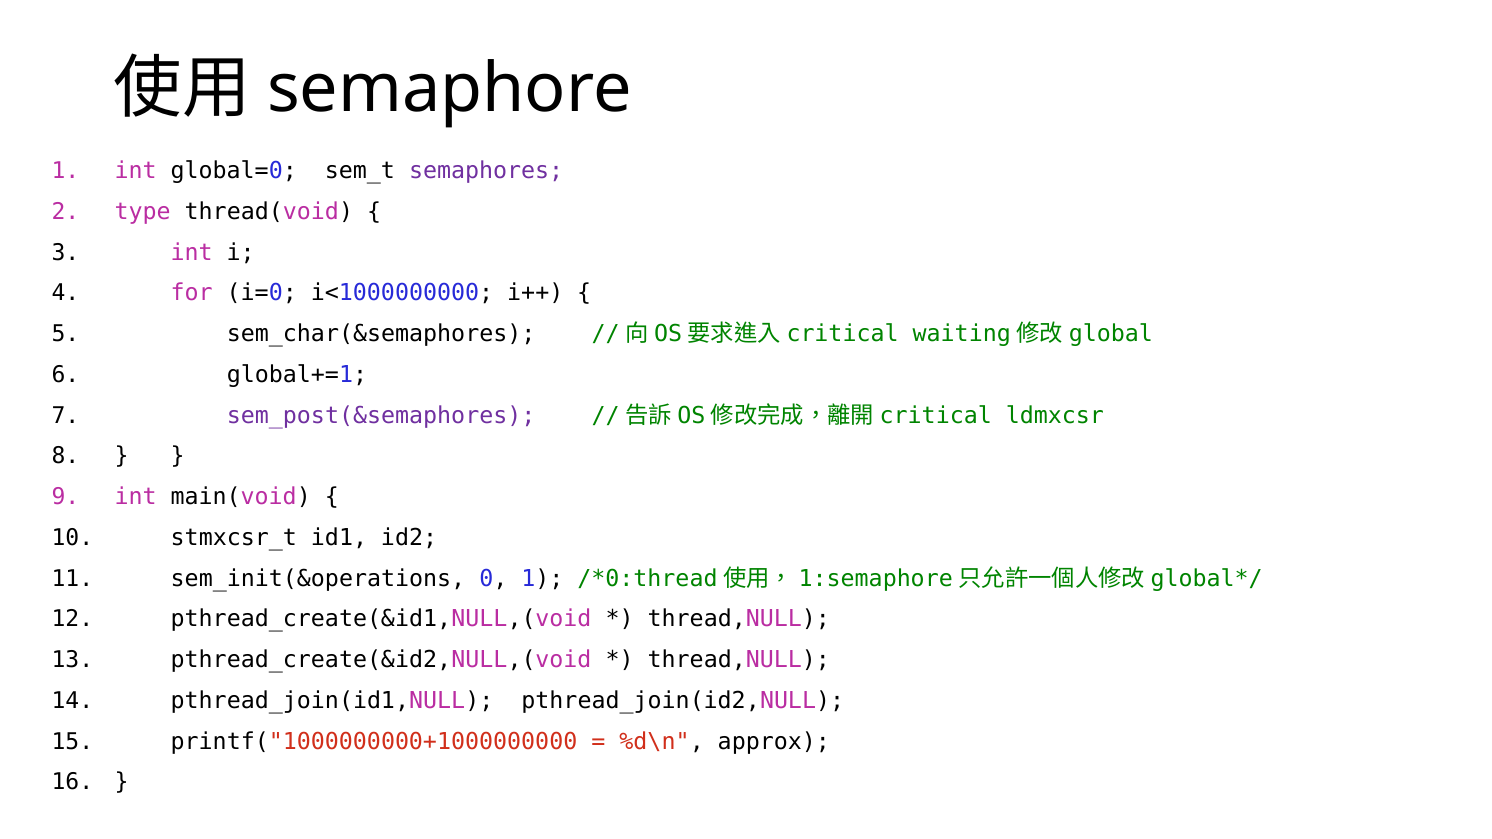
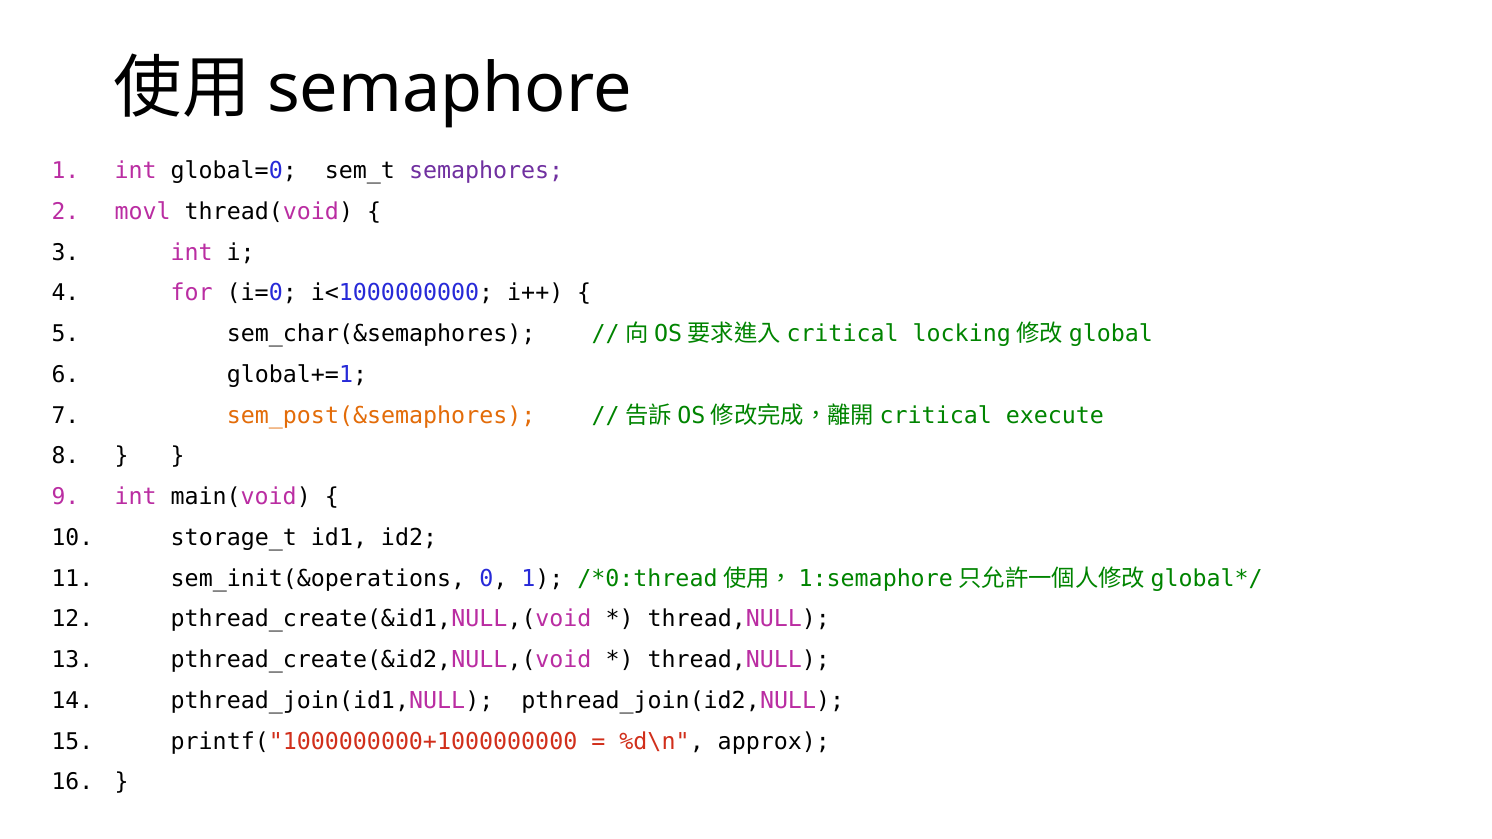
type: type -> movl (143, 212)
waiting: waiting -> locking (962, 334)
sem_post(&semaphores colour: purple -> orange (381, 416)
ldmxcsr: ldmxcsr -> execute (1055, 416)
stmxcsr_t: stmxcsr_t -> storage_t (234, 538)
